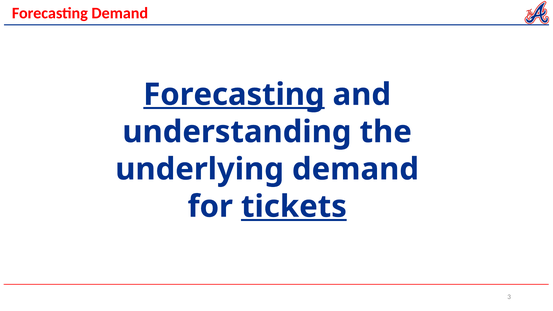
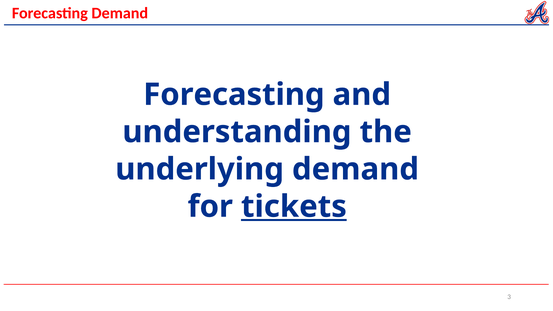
Forecasting underline: present -> none (234, 95)
